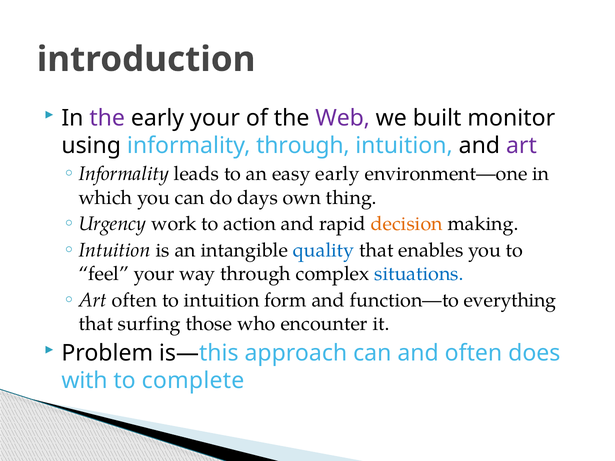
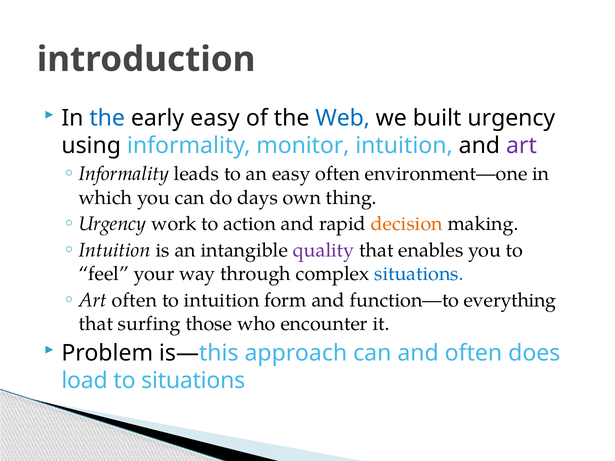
the colour: purple -> blue (107, 118)
early your: your -> easy (215, 118)
Web colour: purple -> blue (343, 118)
built monitor: monitor -> urgency (511, 118)
informality through: through -> monitor (303, 146)
easy early: early -> often (338, 174)
quality colour: blue -> purple (324, 250)
with: with -> load (85, 381)
to complete: complete -> situations (193, 381)
